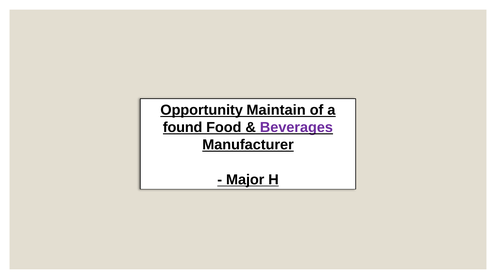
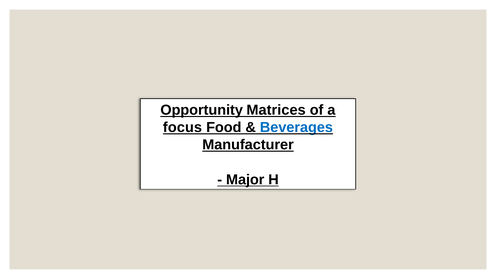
Maintain: Maintain -> Matrices (276, 110)
found: found -> focus (182, 128)
Beverages colour: purple -> blue (296, 128)
